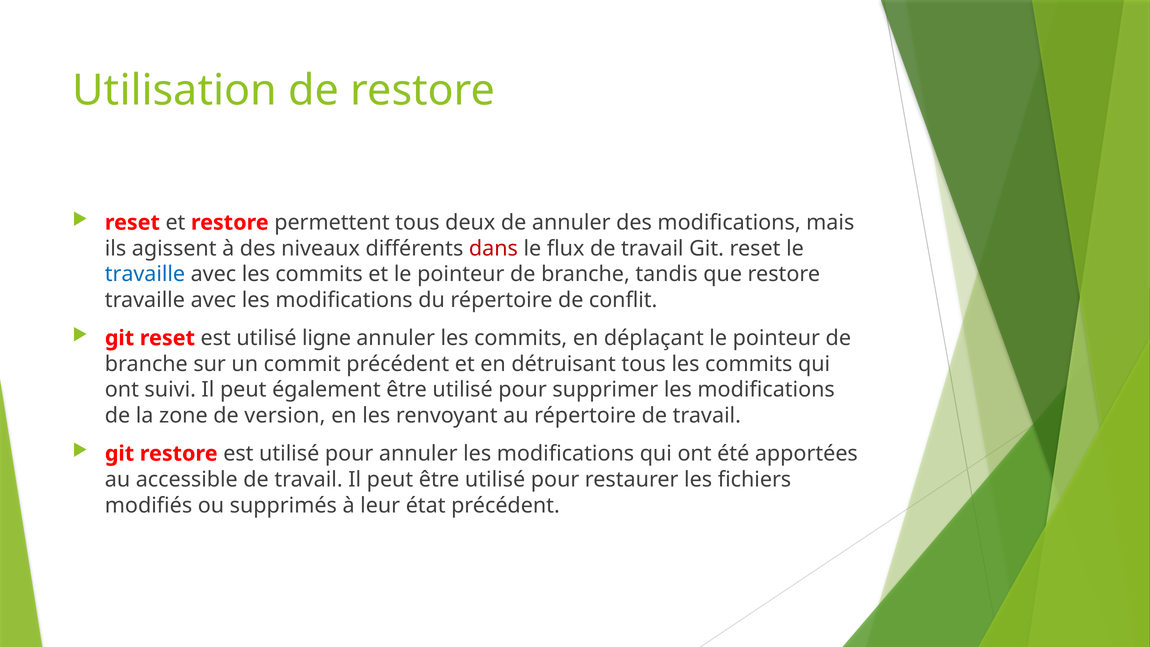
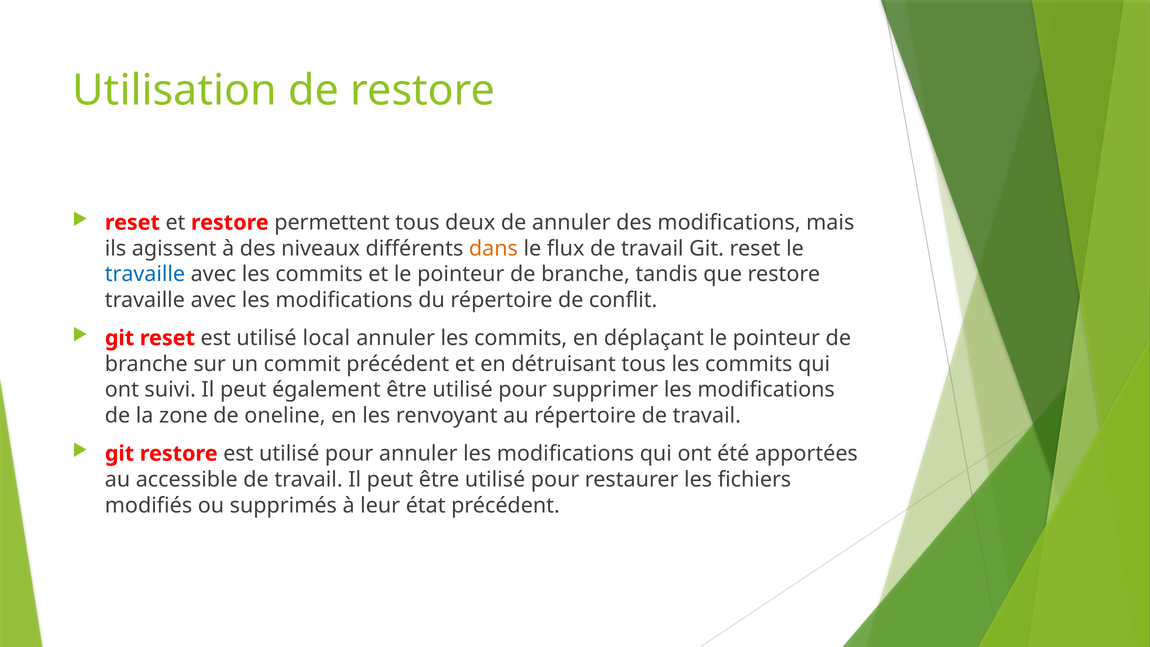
dans colour: red -> orange (493, 248)
ligne: ligne -> local (326, 338)
version: version -> oneline (285, 416)
